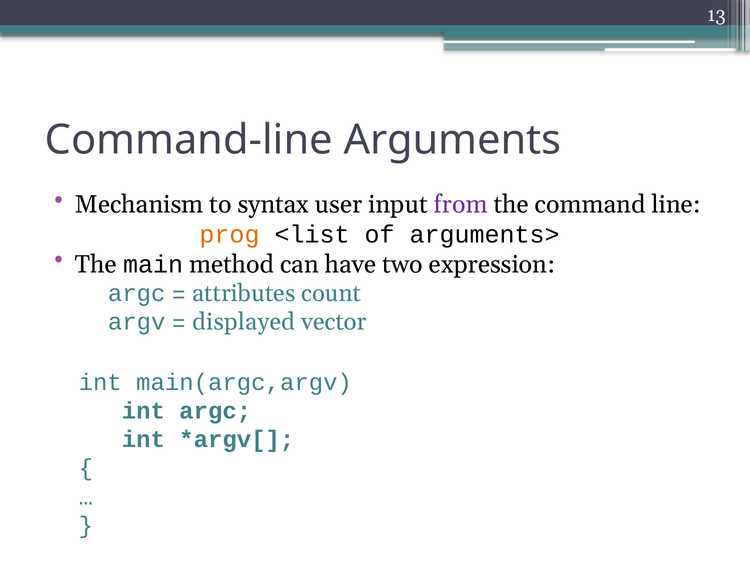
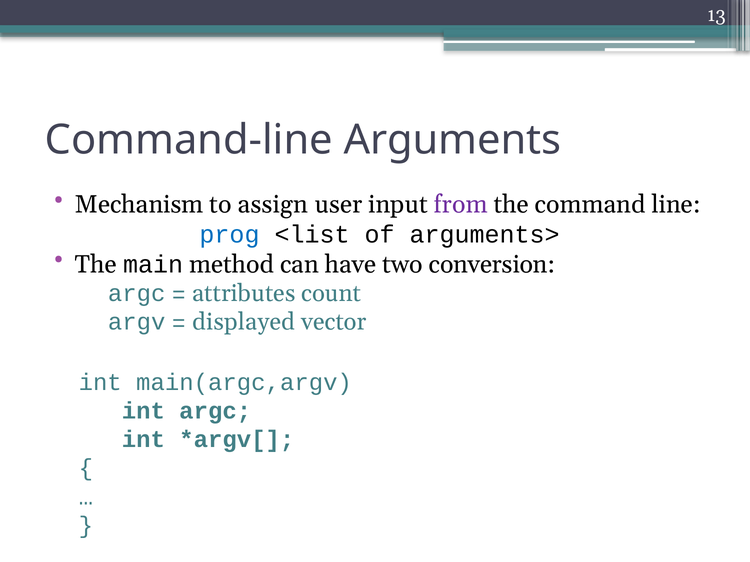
syntax: syntax -> assign (273, 205)
prog colour: orange -> blue (229, 235)
expression: expression -> conversion (492, 265)
